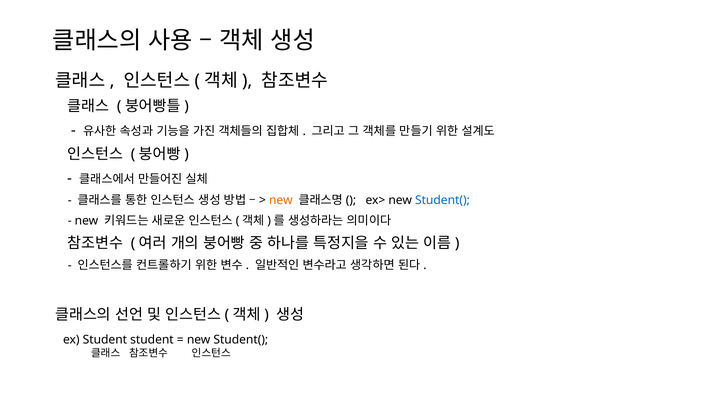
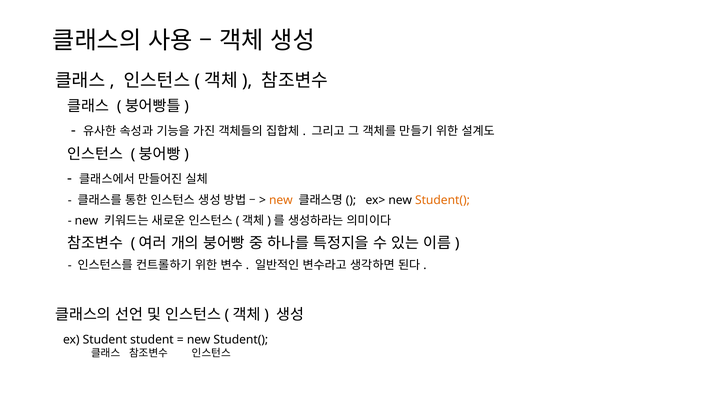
Student( colour: blue -> orange (442, 200)
